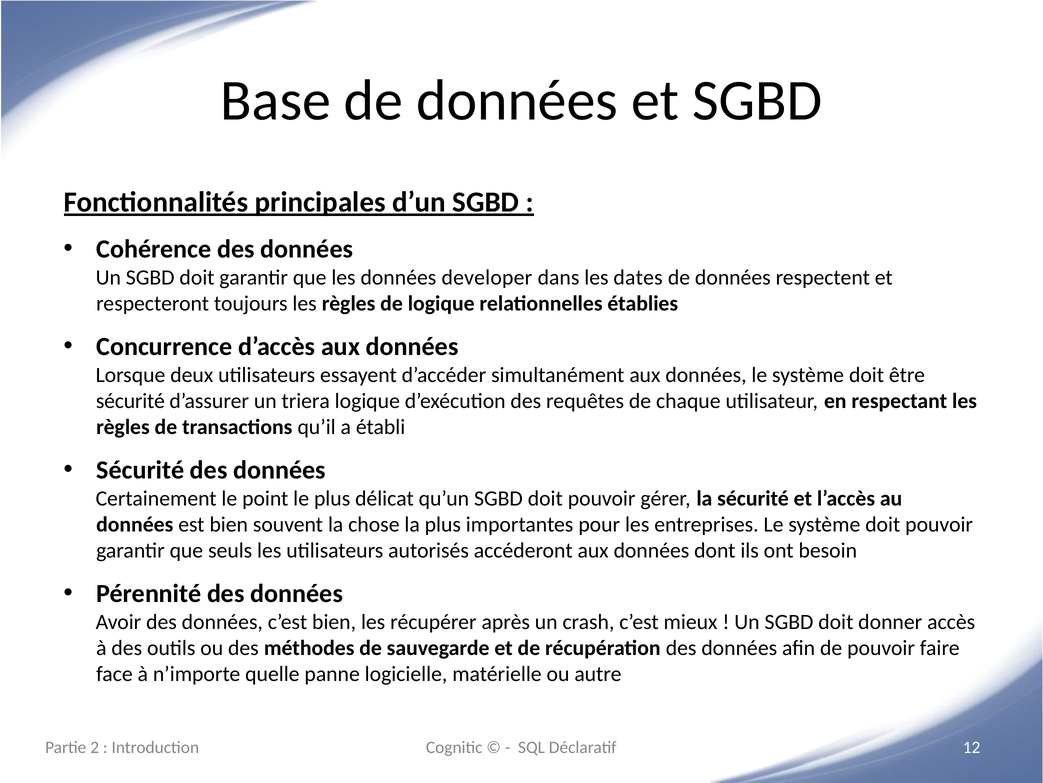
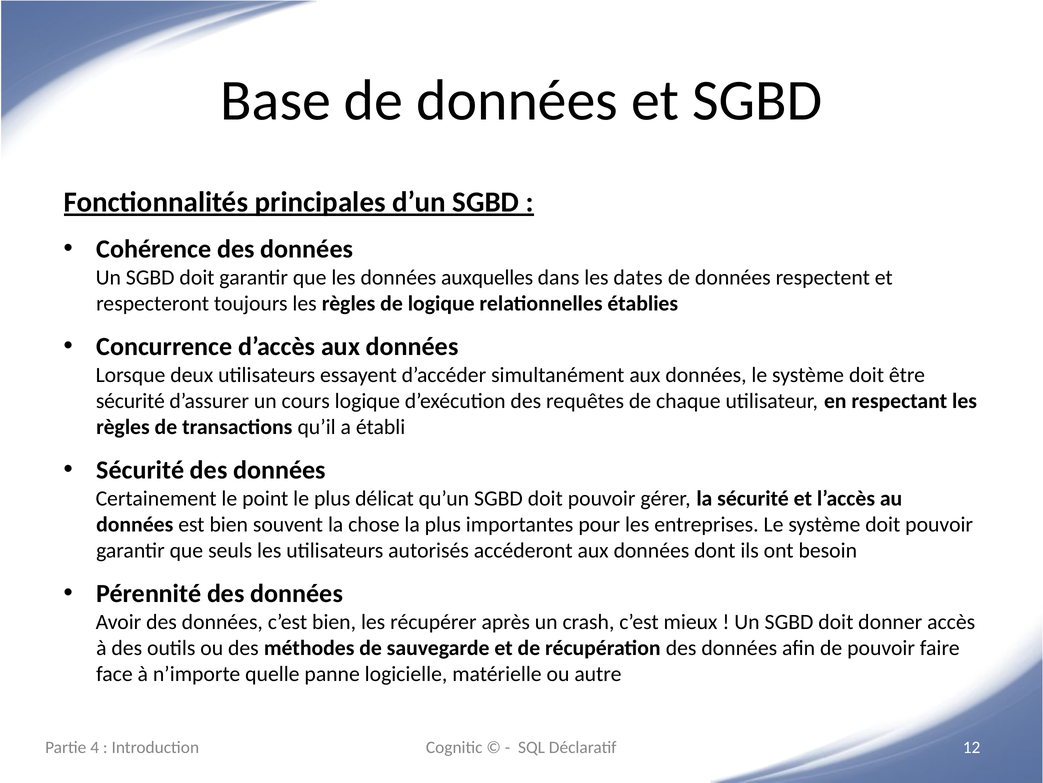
developer: developer -> auxquelles (487, 277)
triera: triera -> cours (306, 401)
2: 2 -> 4 (95, 747)
